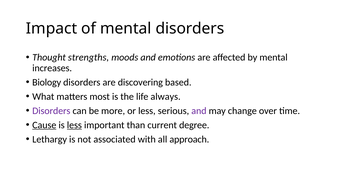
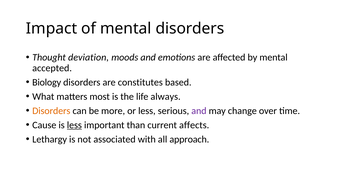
strengths: strengths -> deviation (89, 57)
increases: increases -> accepted (52, 68)
discovering: discovering -> constitutes (140, 82)
Disorders colour: purple -> orange (51, 111)
Cause underline: present -> none (44, 125)
degree: degree -> affects (194, 125)
